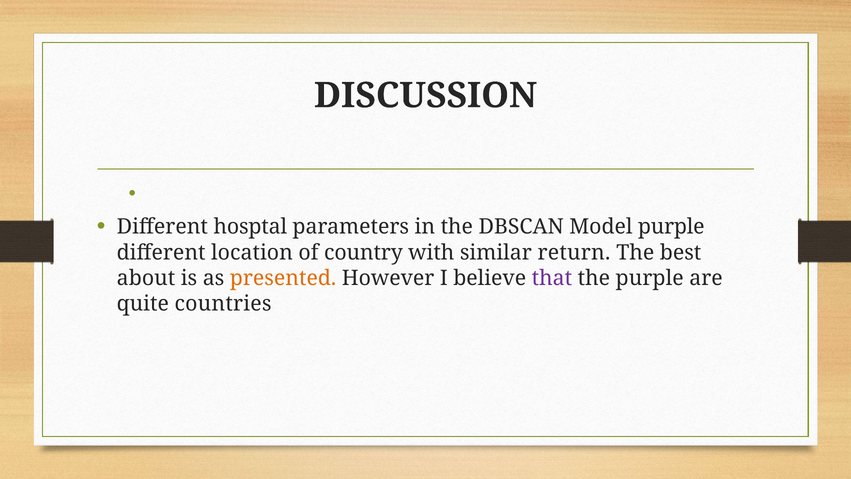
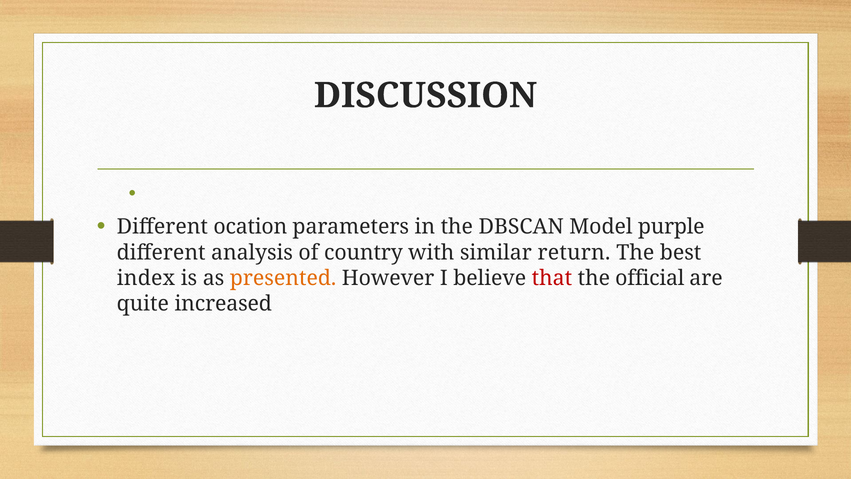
hosptal: hosptal -> ocation (250, 227)
location: location -> analysis (252, 252)
about: about -> index (146, 278)
that colour: purple -> red (552, 278)
the purple: purple -> official (650, 278)
countries: countries -> increased (223, 303)
